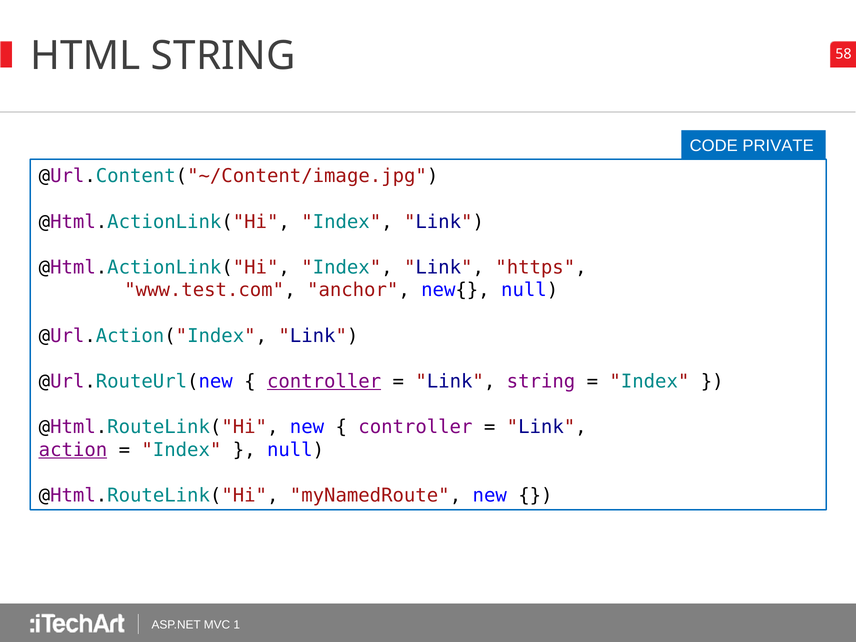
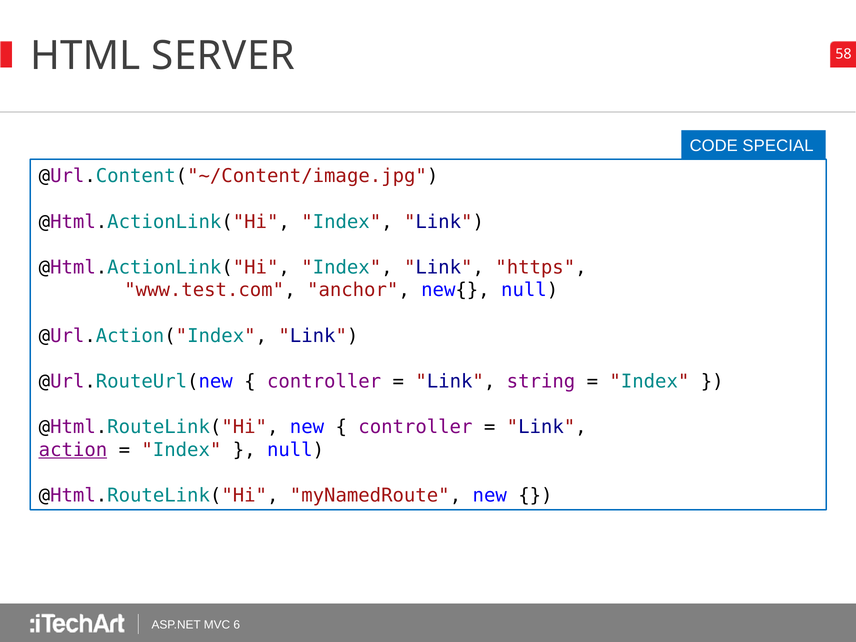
HTML STRING: STRING -> SERVER (223, 56)
PRIVATE: PRIVATE -> SPECIAL (778, 146)
controller underline: present -> none (324, 381)
1: 1 -> 6 (237, 625)
